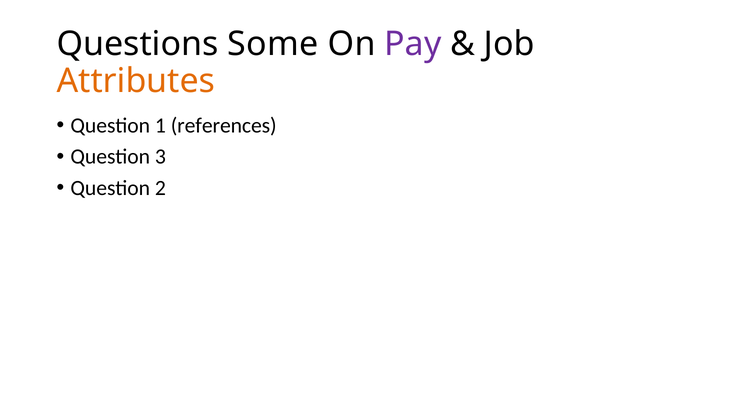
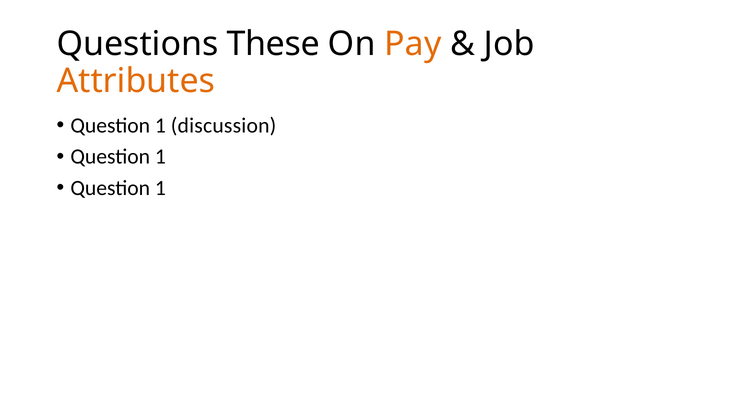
Some: Some -> These (273, 44)
Pay colour: purple -> orange (413, 44)
references: references -> discussion (224, 125)
3: 3 -> 1 (160, 157)
2: 2 -> 1 (160, 188)
